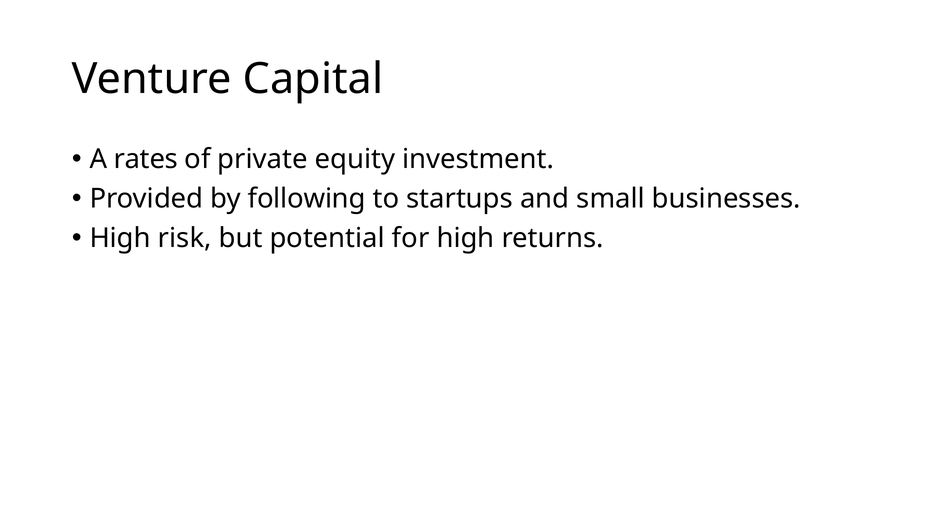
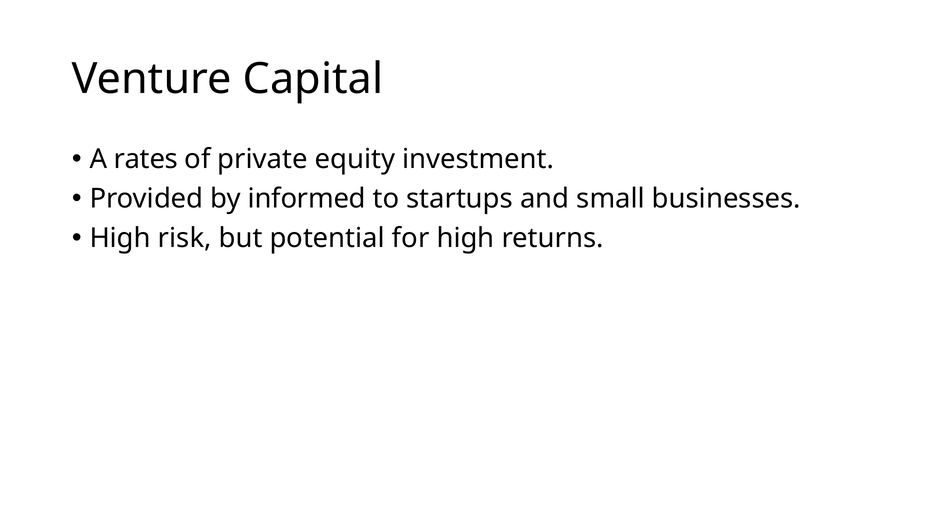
following: following -> informed (307, 199)
